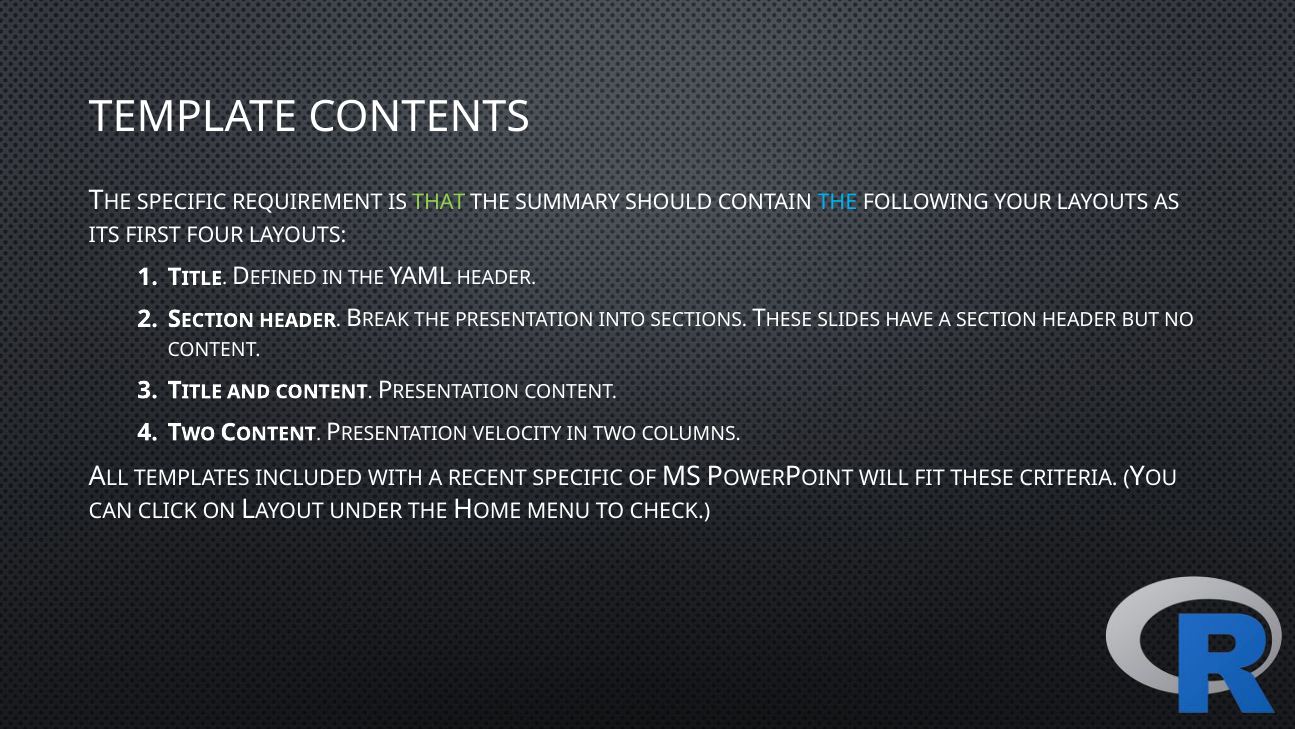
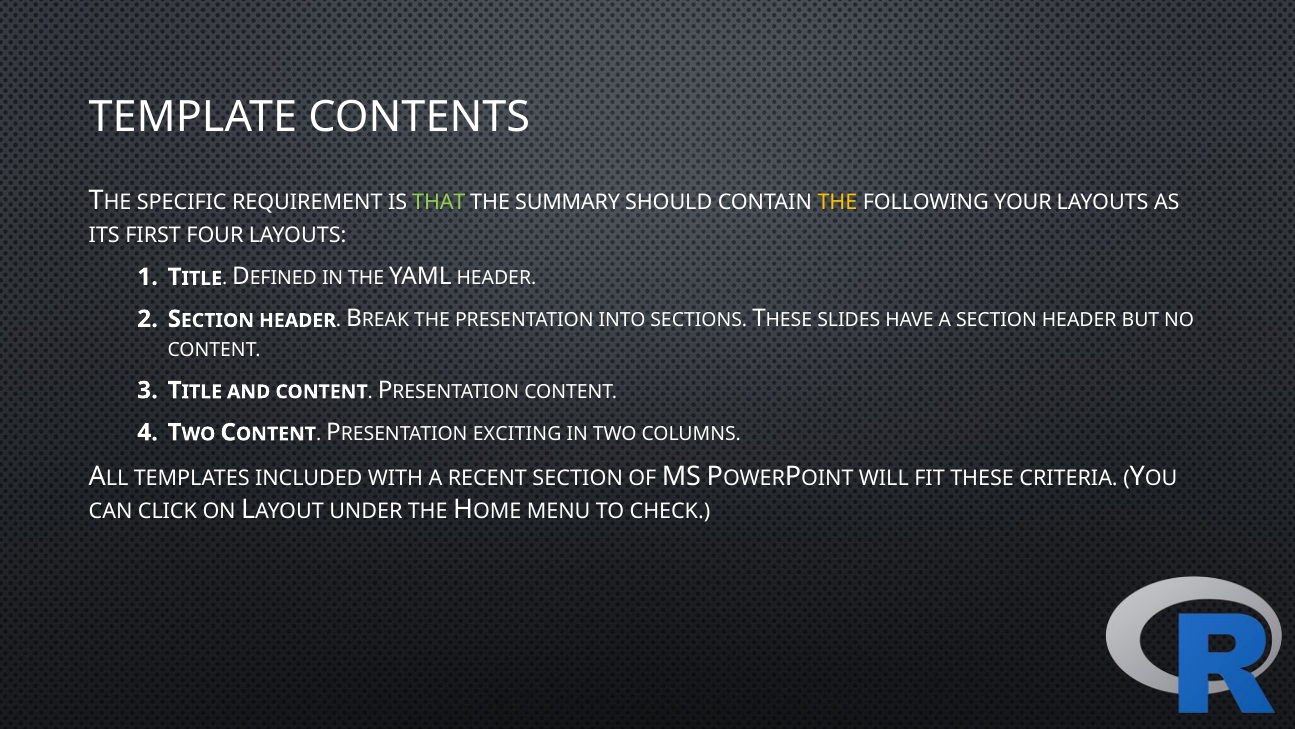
THE colour: light blue -> yellow (837, 202)
VELOCITY: VELOCITY -> EXCITING (517, 434)
RECENT SPECIFIC: SPECIFIC -> SECTION (578, 478)
